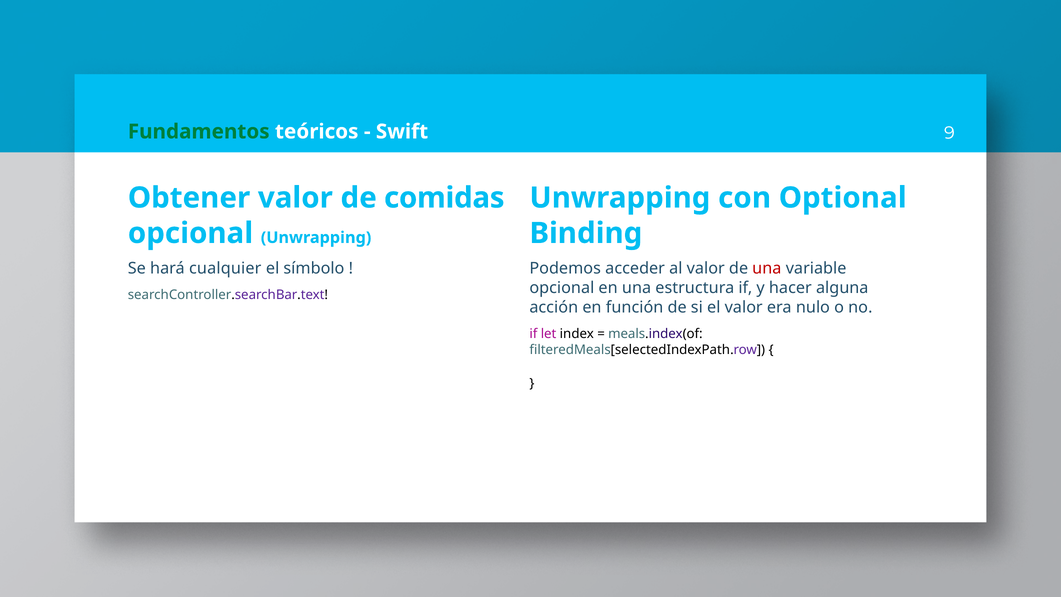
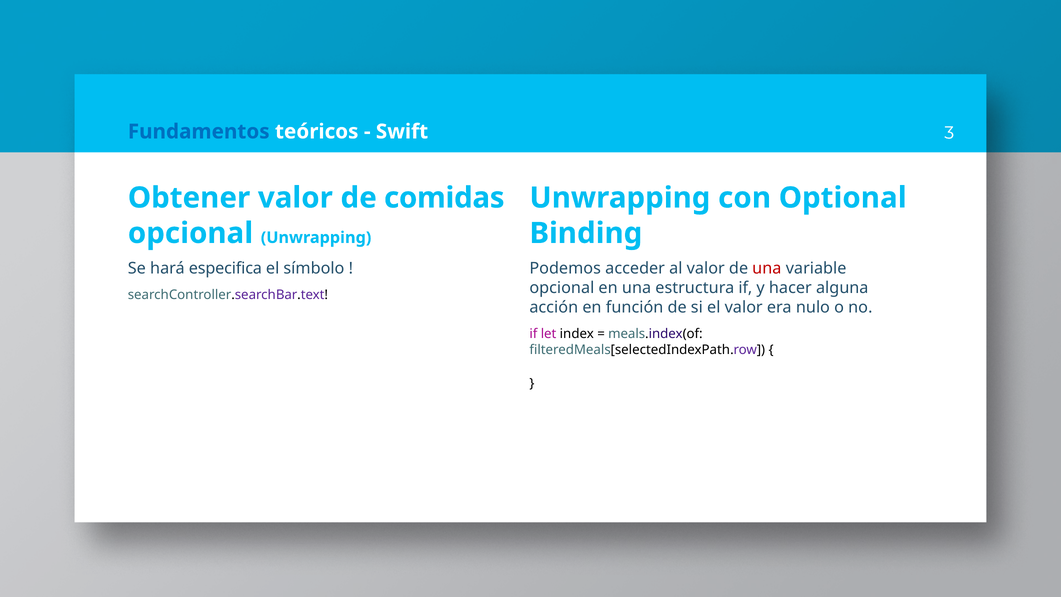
Fundamentos colour: green -> blue (199, 132)
9: 9 -> 3 (949, 133)
cualquier: cualquier -> especifica (225, 269)
